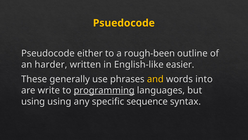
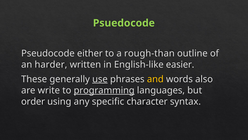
Psuedocode colour: yellow -> light green (124, 23)
rough-been: rough-been -> rough-than (149, 53)
use underline: none -> present (100, 79)
into: into -> also (204, 79)
using: using -> order (33, 101)
sequence: sequence -> character (147, 101)
